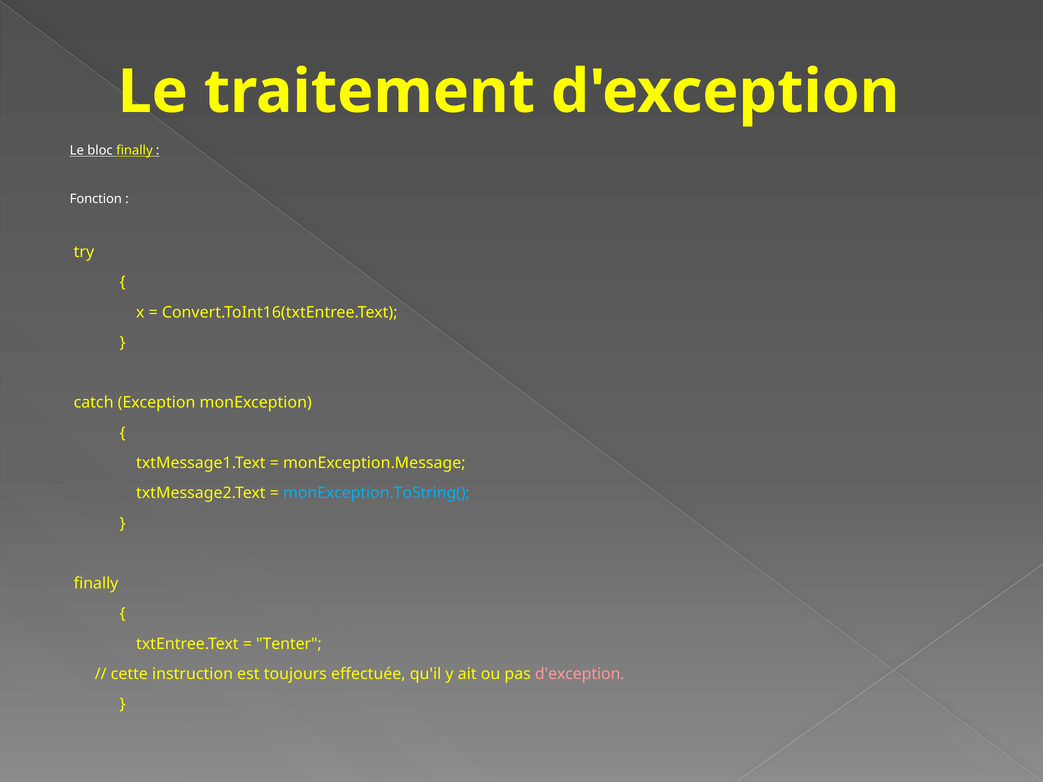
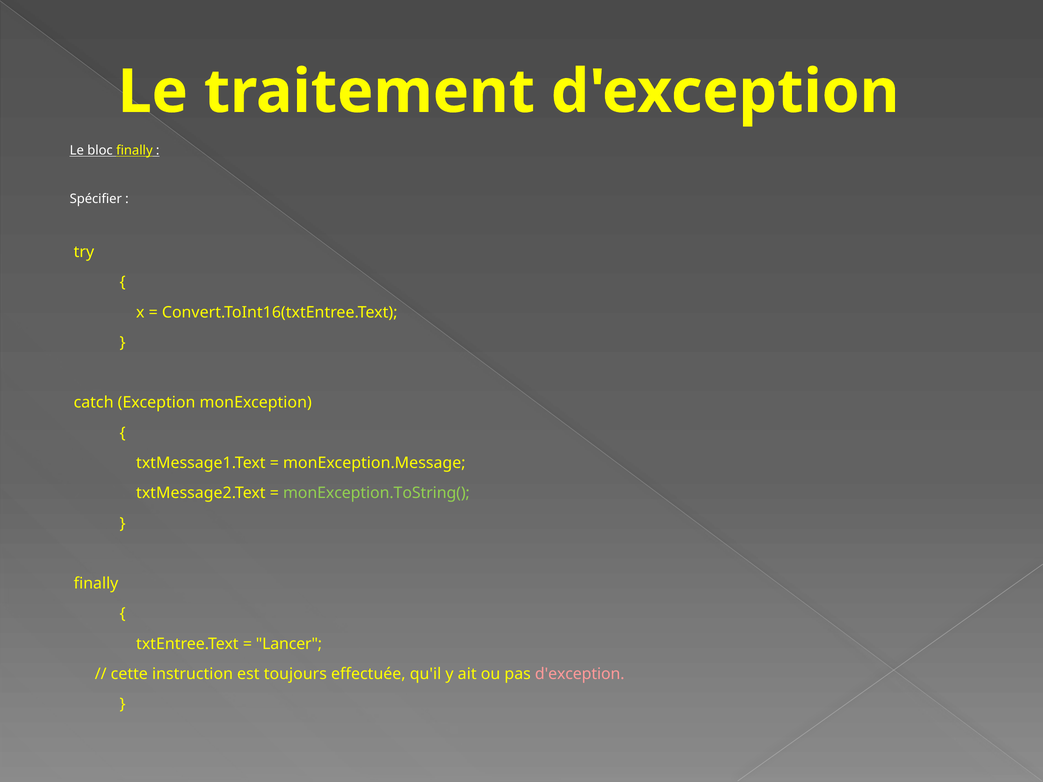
Fonction: Fonction -> Spécifier (96, 199)
monException.ToString( colour: light blue -> light green (376, 493)
Tenter: Tenter -> Lancer (289, 644)
